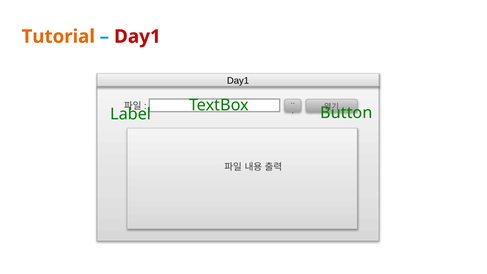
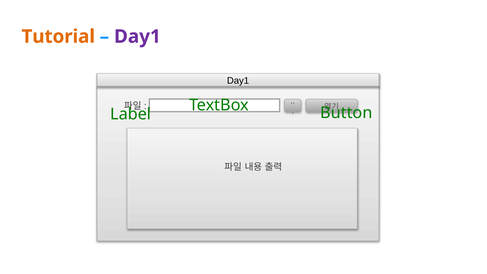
Day1 colour: red -> purple (137, 37)
